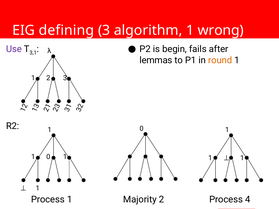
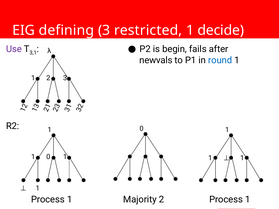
algorithm: algorithm -> restricted (148, 30)
wrong: wrong -> decide (221, 30)
lemmas: lemmas -> newvals (156, 60)
round colour: orange -> blue (220, 60)
4: 4 -> 1 (248, 200)
